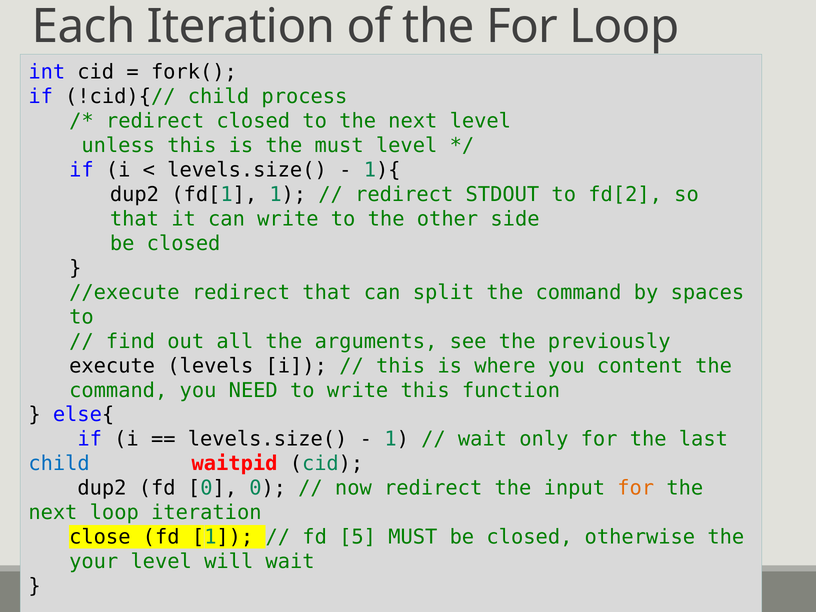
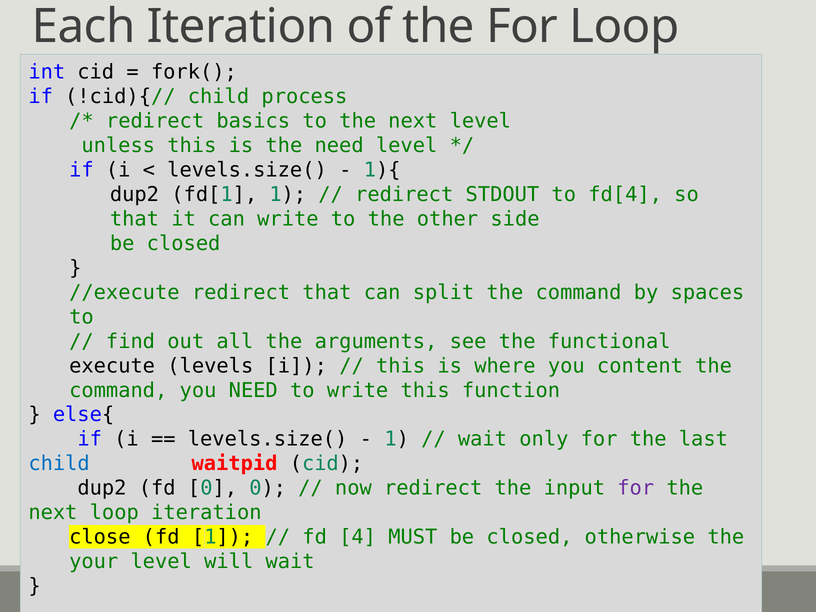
redirect closed: closed -> basics (253, 121)
the must: must -> need (339, 145)
fd[2: fd[2 -> fd[4 (625, 194)
previously: previously -> functional (609, 341)
for colour: orange -> purple (636, 488)
5: 5 -> 4 (358, 537)
